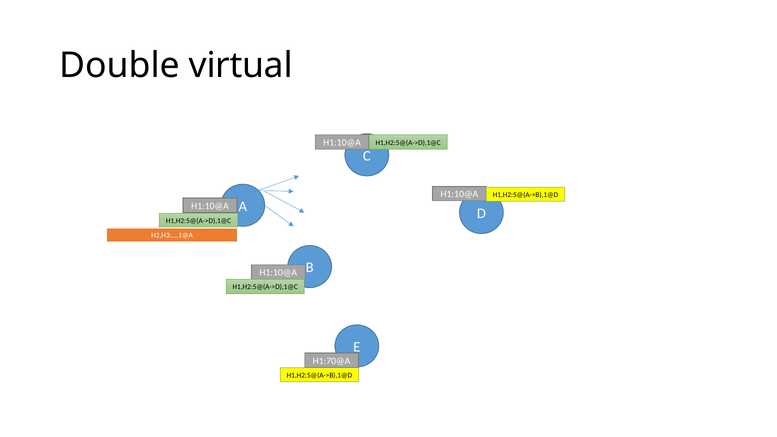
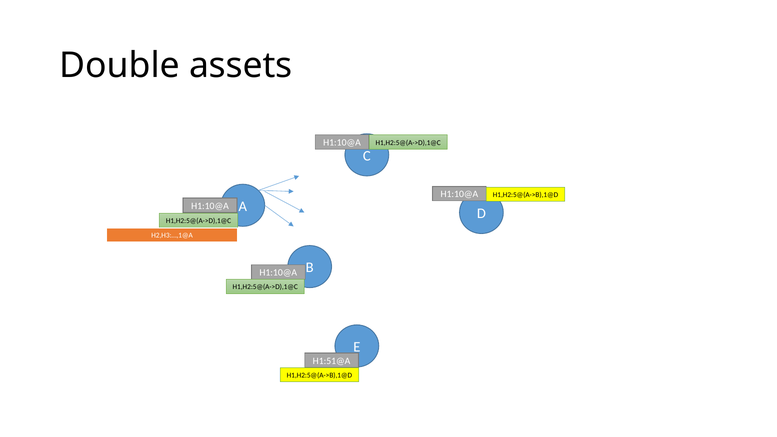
virtual: virtual -> assets (241, 65)
H1:70@A: H1:70@A -> H1:51@A (332, 361)
